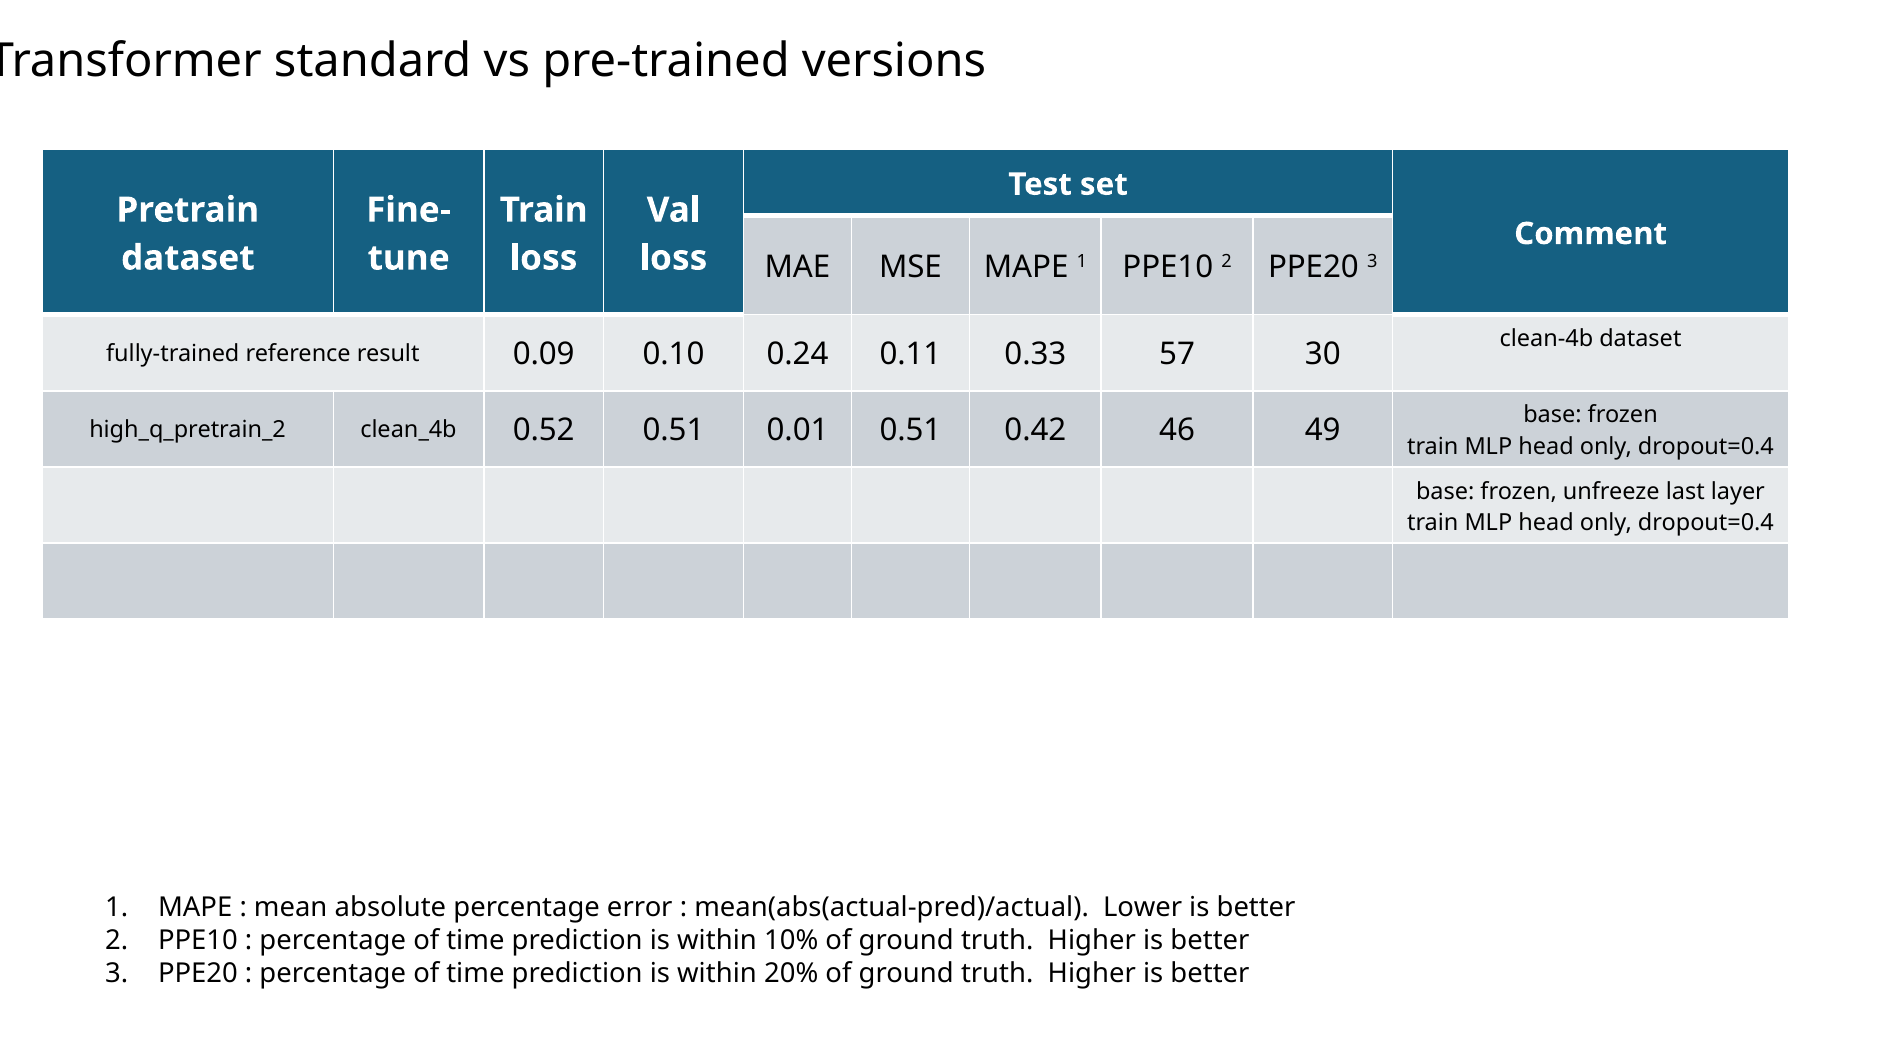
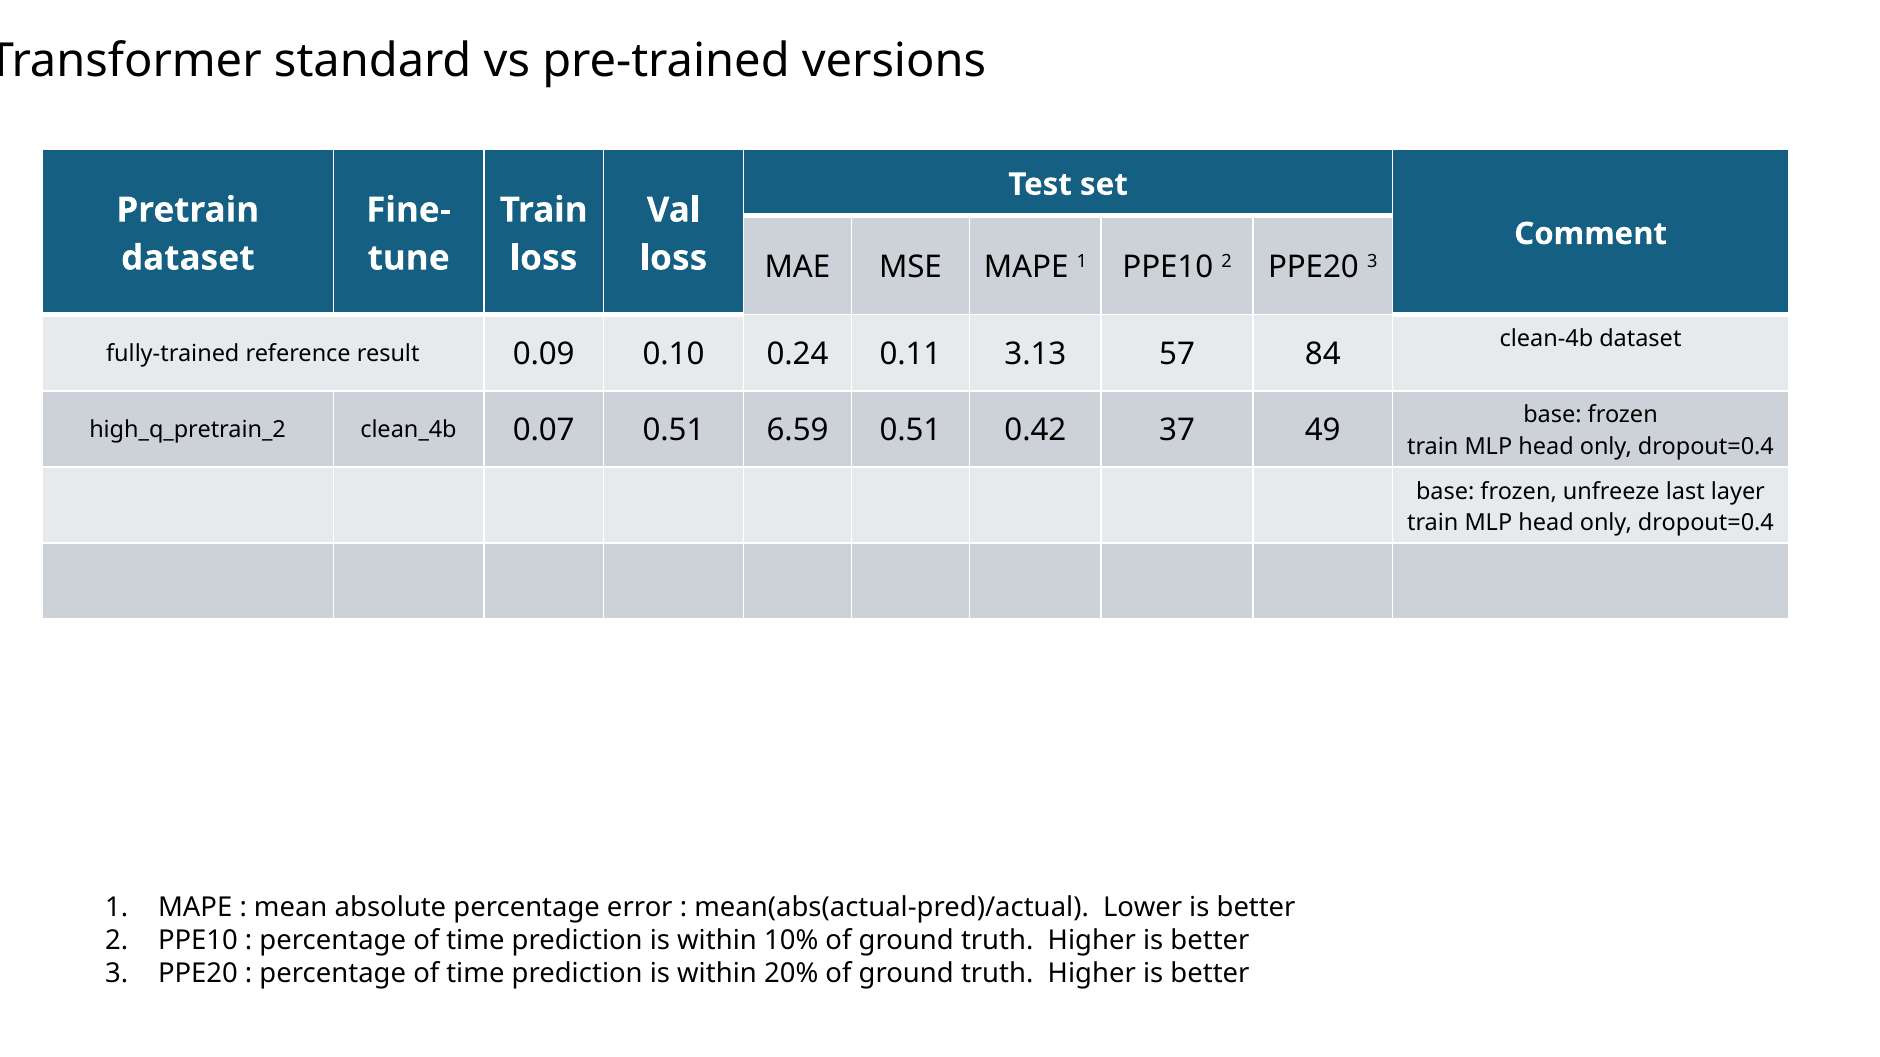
0.33: 0.33 -> 3.13 (1035, 355)
30: 30 -> 84 (1323, 355)
0.52: 0.52 -> 0.07 (544, 431)
0.01: 0.01 -> 6.59 (798, 431)
46: 46 -> 37 (1177, 431)
